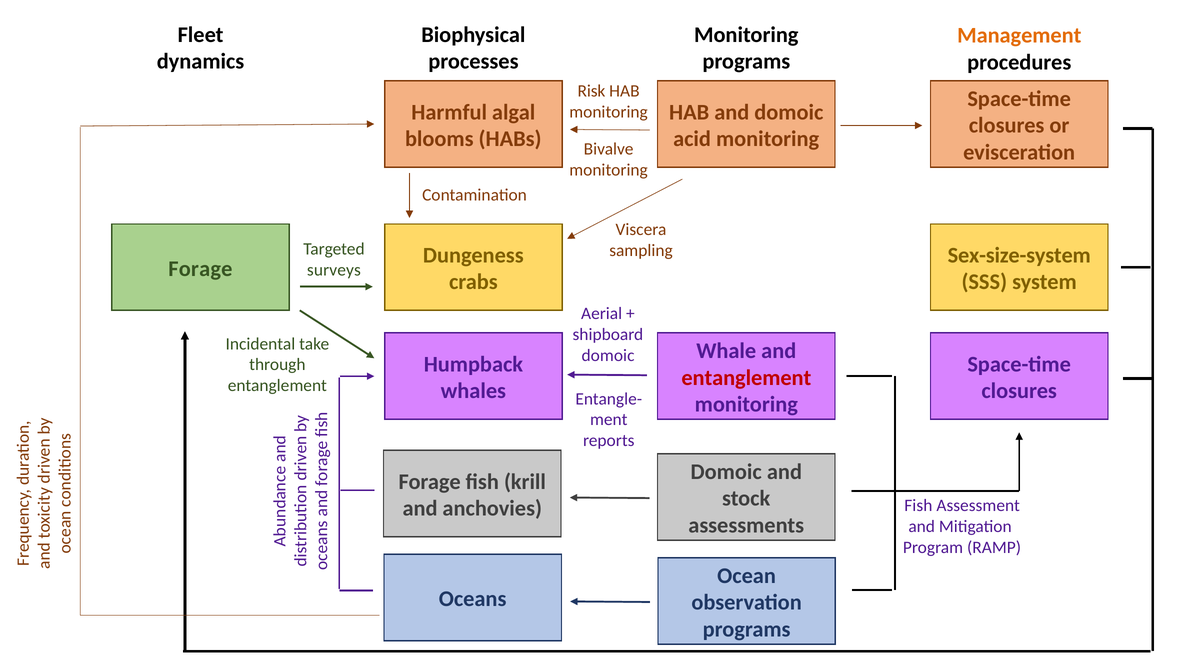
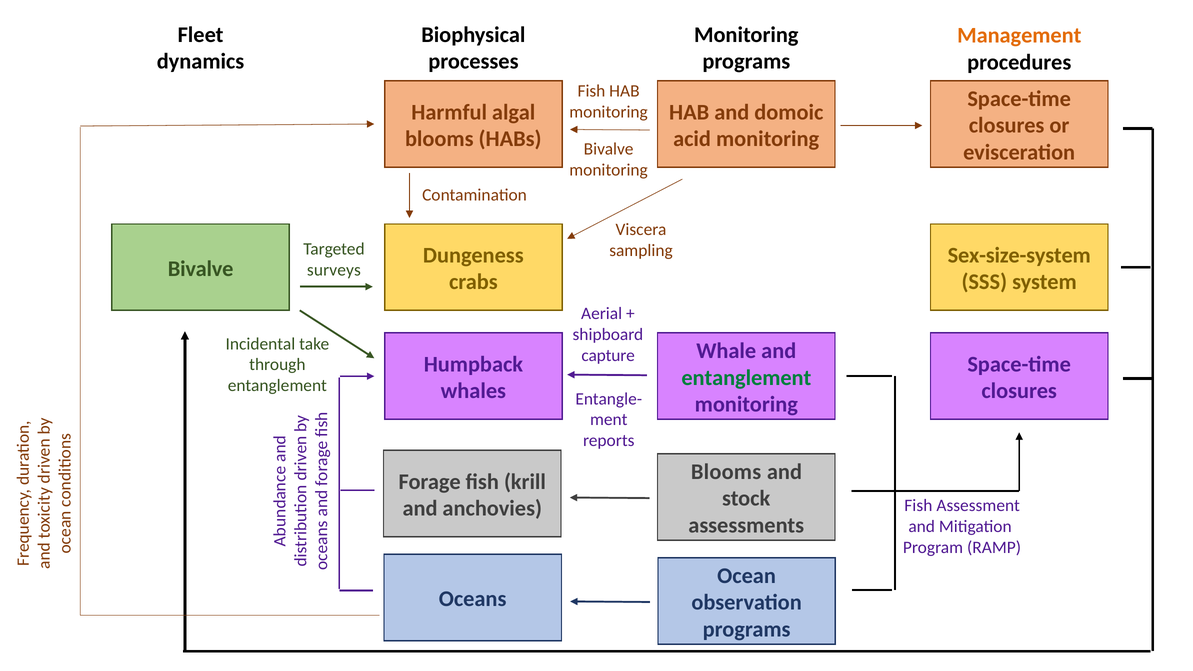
Risk: Risk -> Fish (591, 91)
Forage: Forage -> Bivalve (201, 269)
domoic: domoic -> capture (608, 355)
entanglement colour: red -> green (746, 378)
Domoic: Domoic -> Blooms (726, 472)
